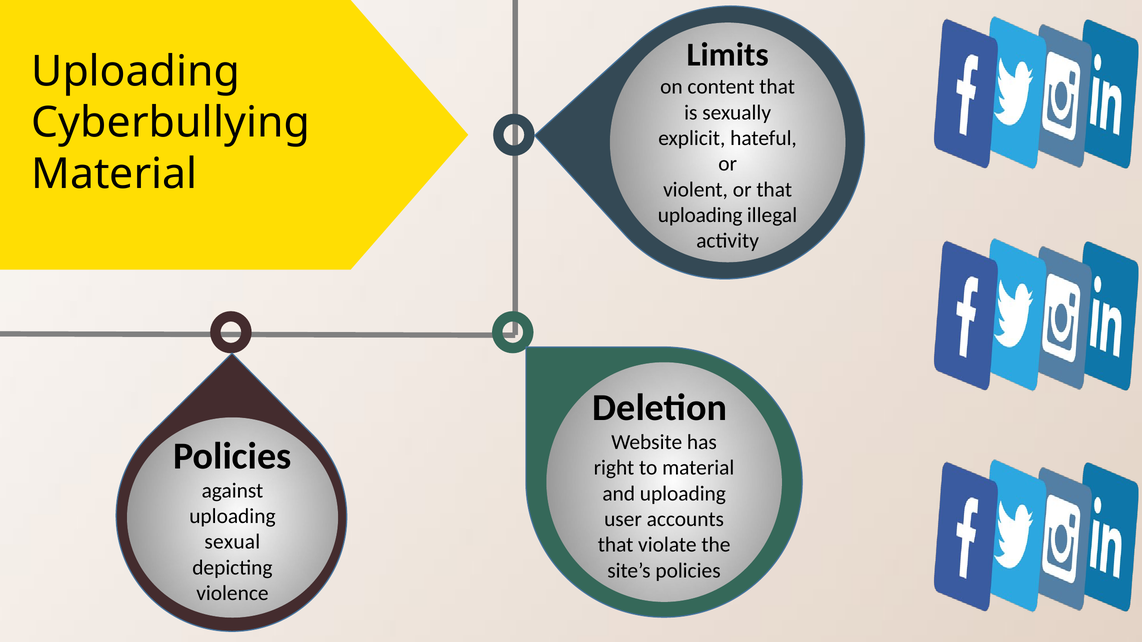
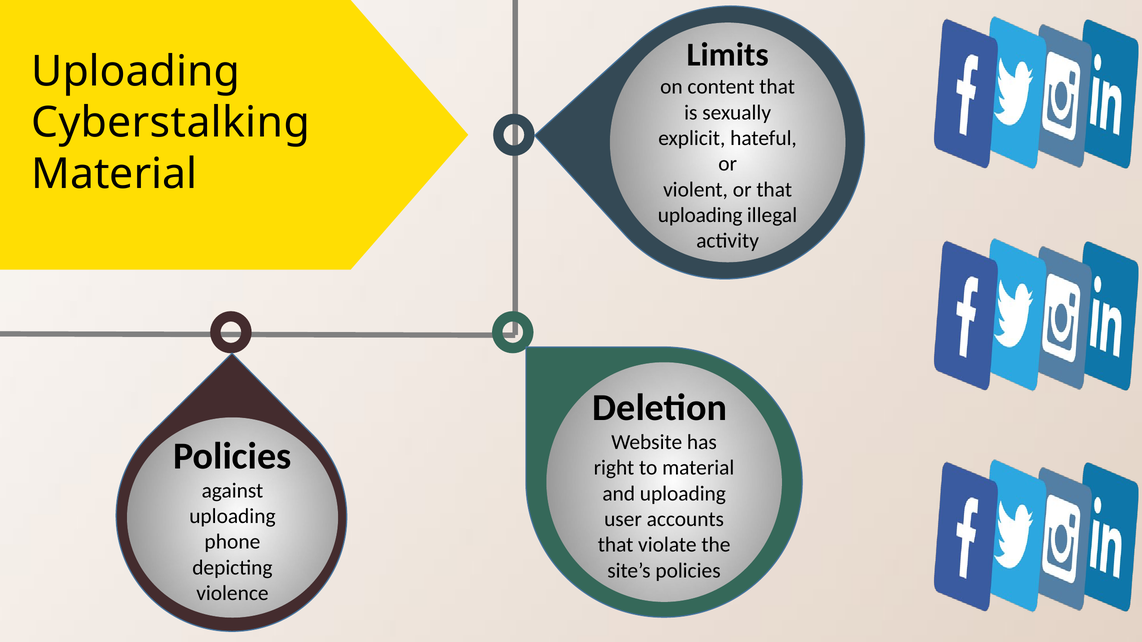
Cyberbullying: Cyberbullying -> Cyberstalking (171, 123)
sexual: sexual -> phone (232, 542)
